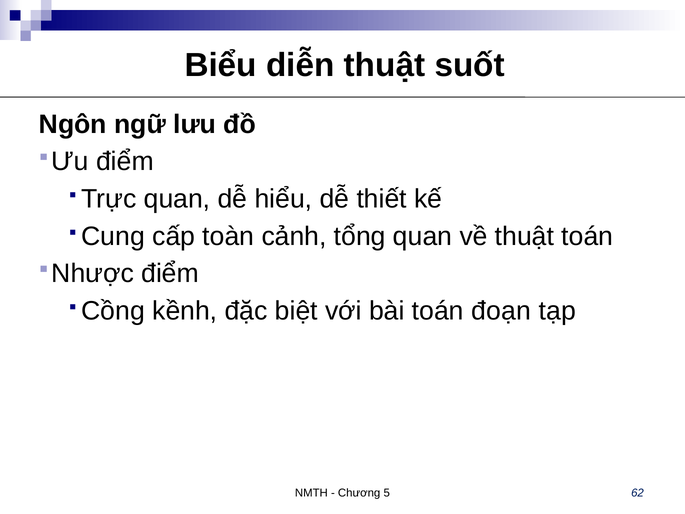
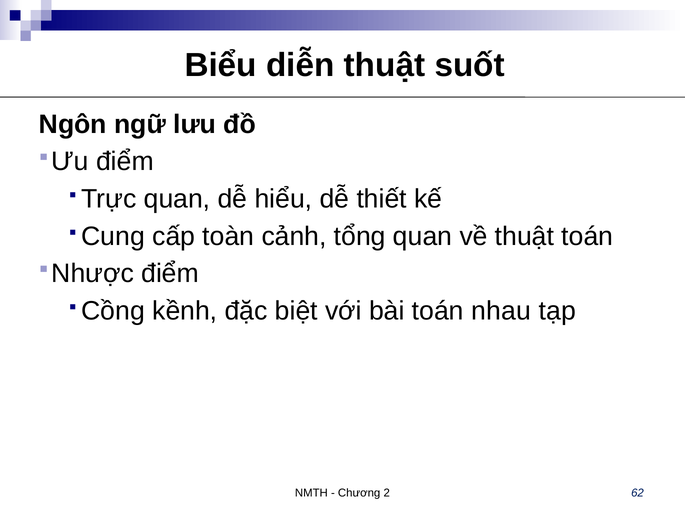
đoạn: đoạn -> nhau (501, 311)
5: 5 -> 2 (387, 493)
